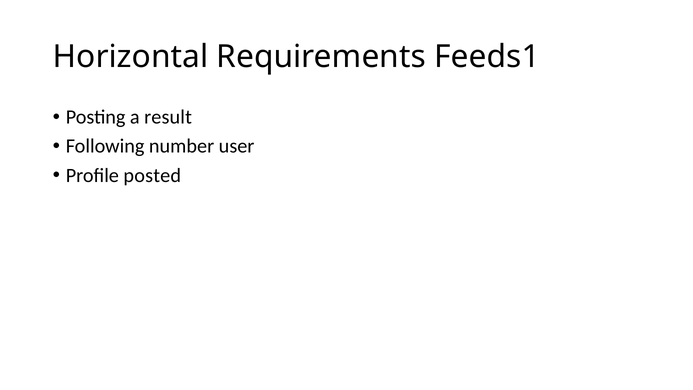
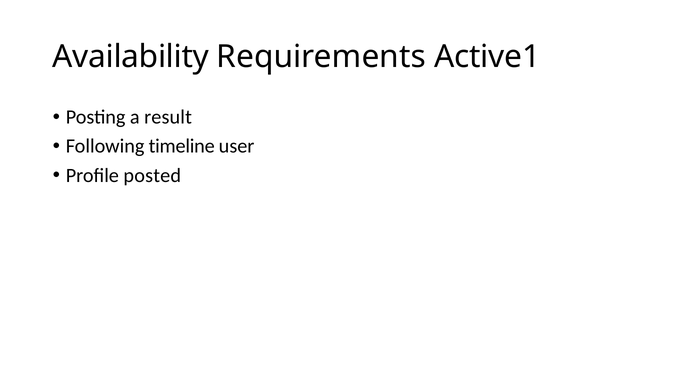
Horizontal: Horizontal -> Availability (131, 57)
Feeds1: Feeds1 -> Active1 (487, 57)
number: number -> timeline (182, 146)
